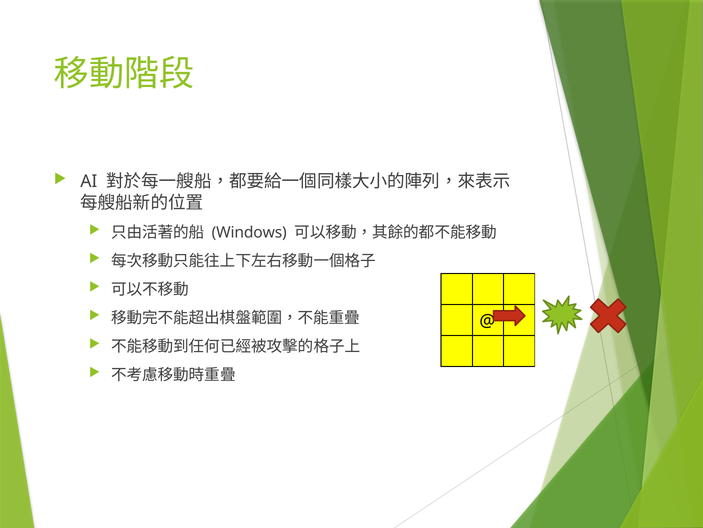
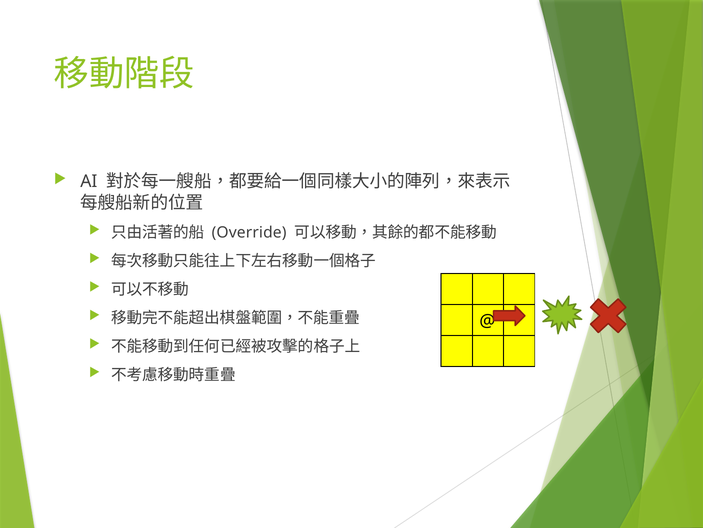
Windows: Windows -> Override (249, 232)
